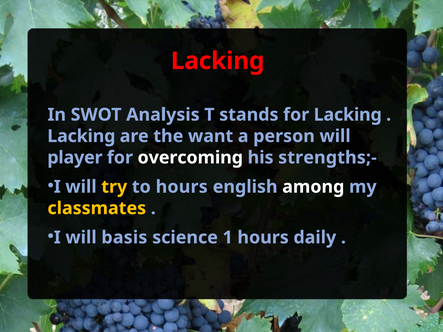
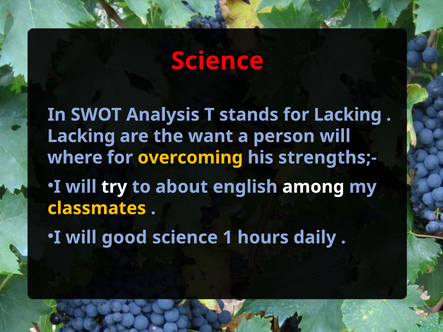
Lacking: Lacking -> Science (217, 61)
player: player -> where (75, 158)
overcoming colour: white -> yellow (190, 158)
try colour: yellow -> white (114, 187)
to hours: hours -> about (182, 187)
basis: basis -> good (124, 238)
